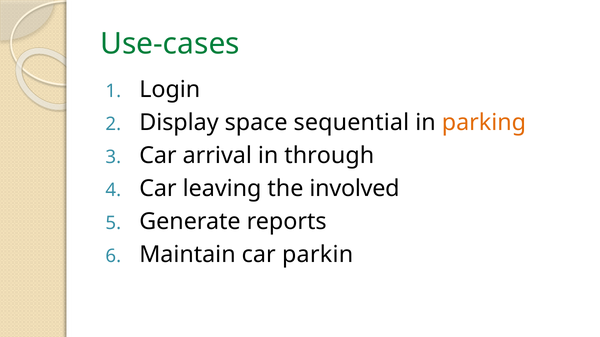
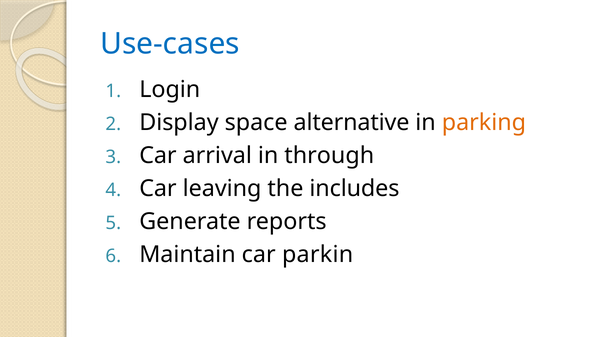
Use-cases colour: green -> blue (170, 44)
sequential: sequential -> alternative (352, 123)
involved: involved -> includes (354, 189)
